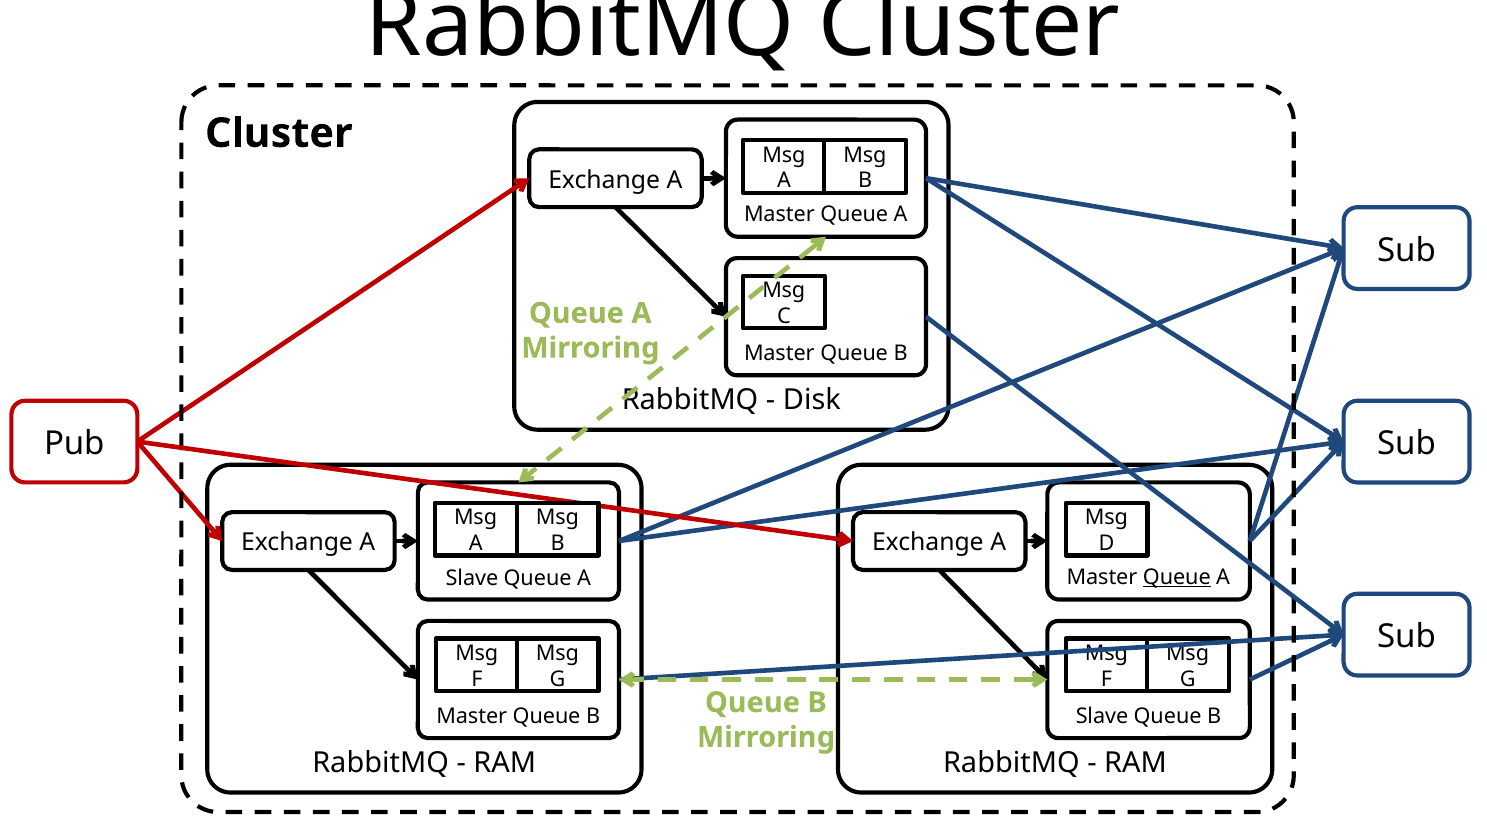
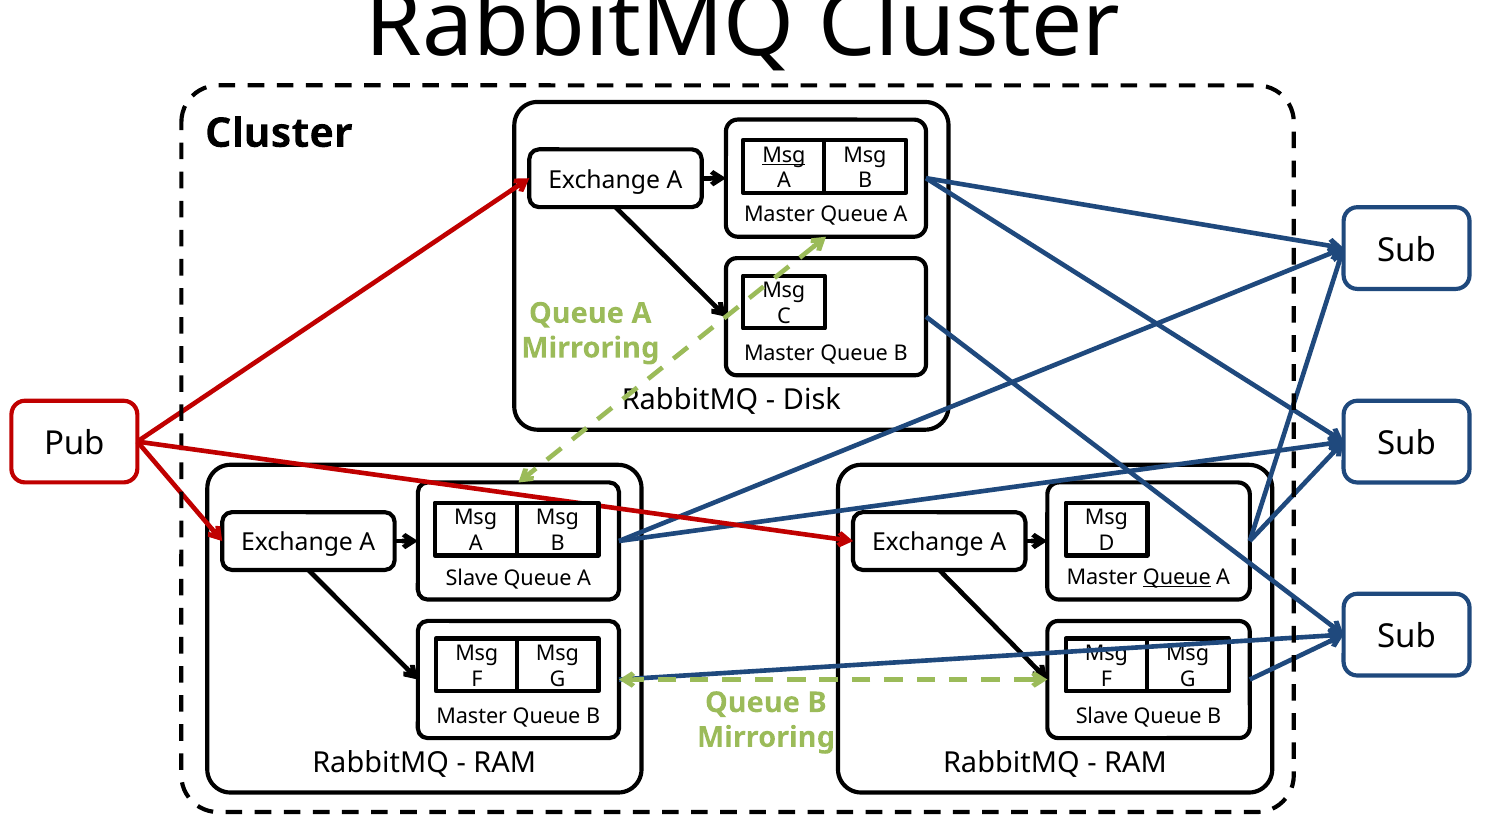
Msg underline: none -> present (784, 155)
